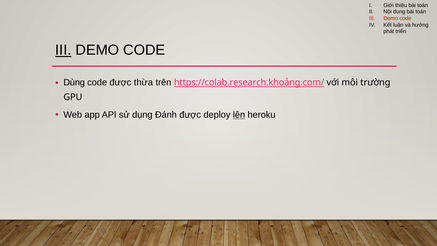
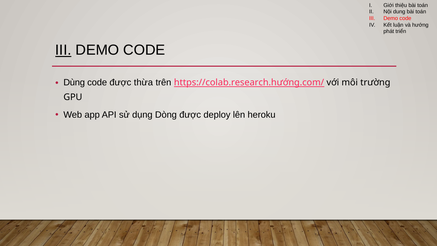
https://colab.research.khoảng.com/: https://colab.research.khoảng.com/ -> https://colab.research.hướng.com/ (249, 82)
Đánh: Đánh -> Dòng (166, 115)
lên underline: present -> none (239, 115)
